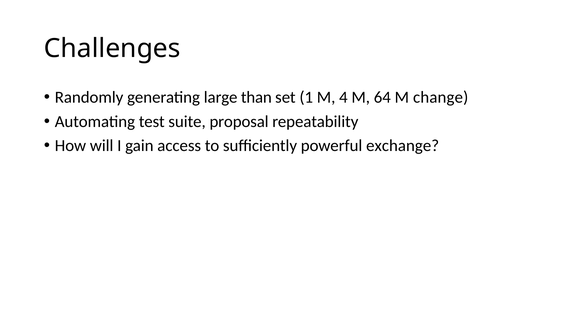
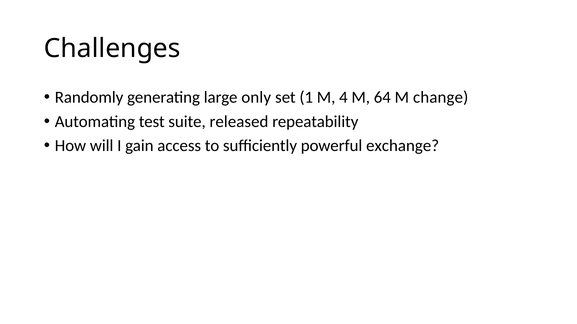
than: than -> only (256, 98)
proposal: proposal -> released (239, 122)
